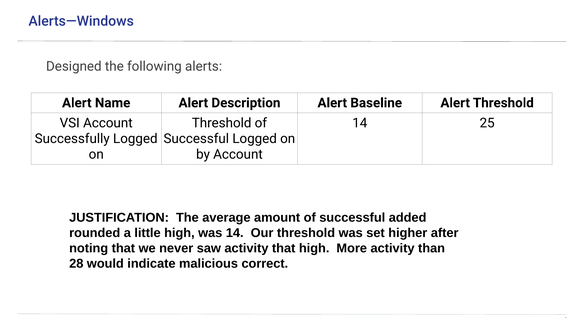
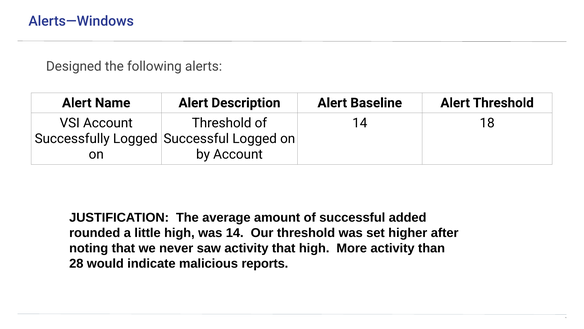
25: 25 -> 18 (487, 123)
correct: correct -> reports (265, 263)
